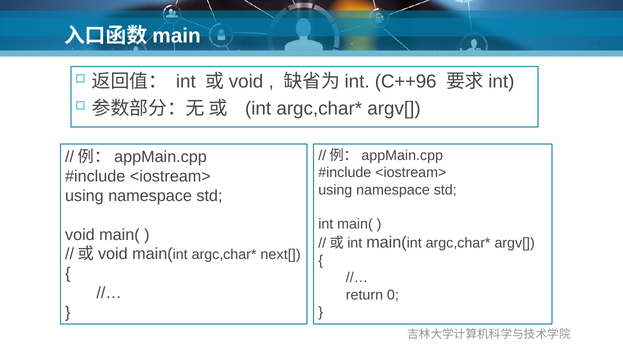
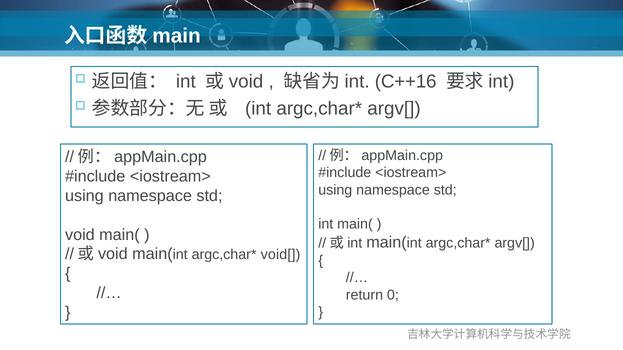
C++96: C++96 -> C++16 (406, 82)
next[: next[ -> void[ (281, 255)
